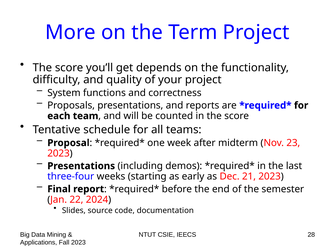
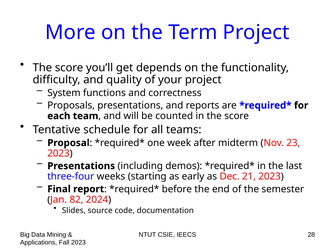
22: 22 -> 82 (76, 200)
